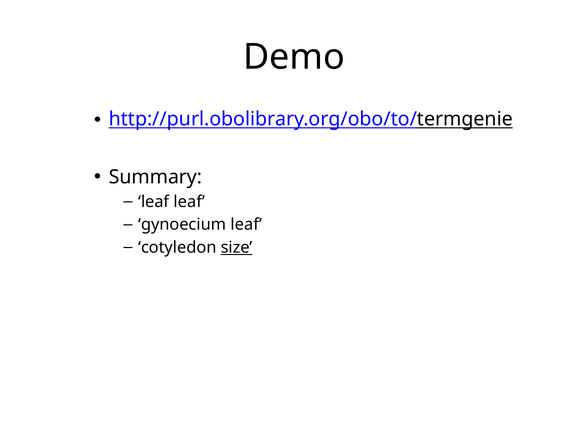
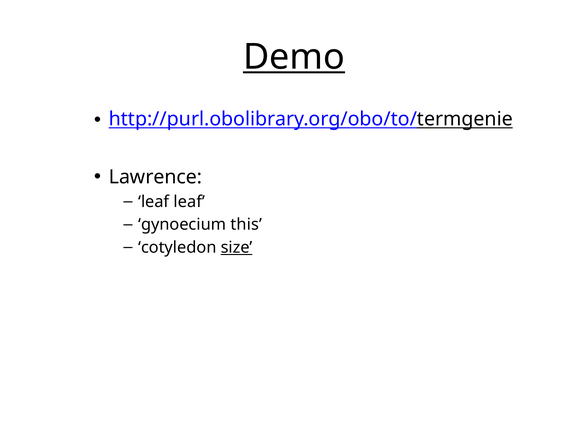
Demo underline: none -> present (294, 57)
Summary: Summary -> Lawrence (155, 177)
gynoecium leaf: leaf -> this (246, 225)
